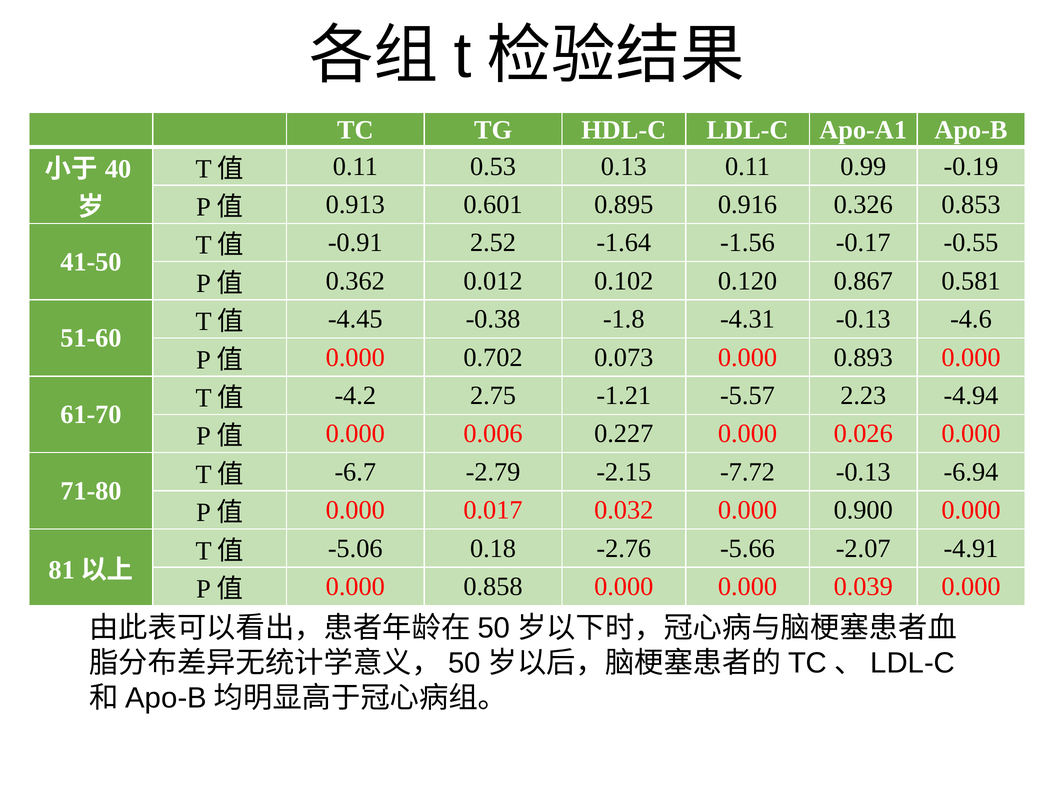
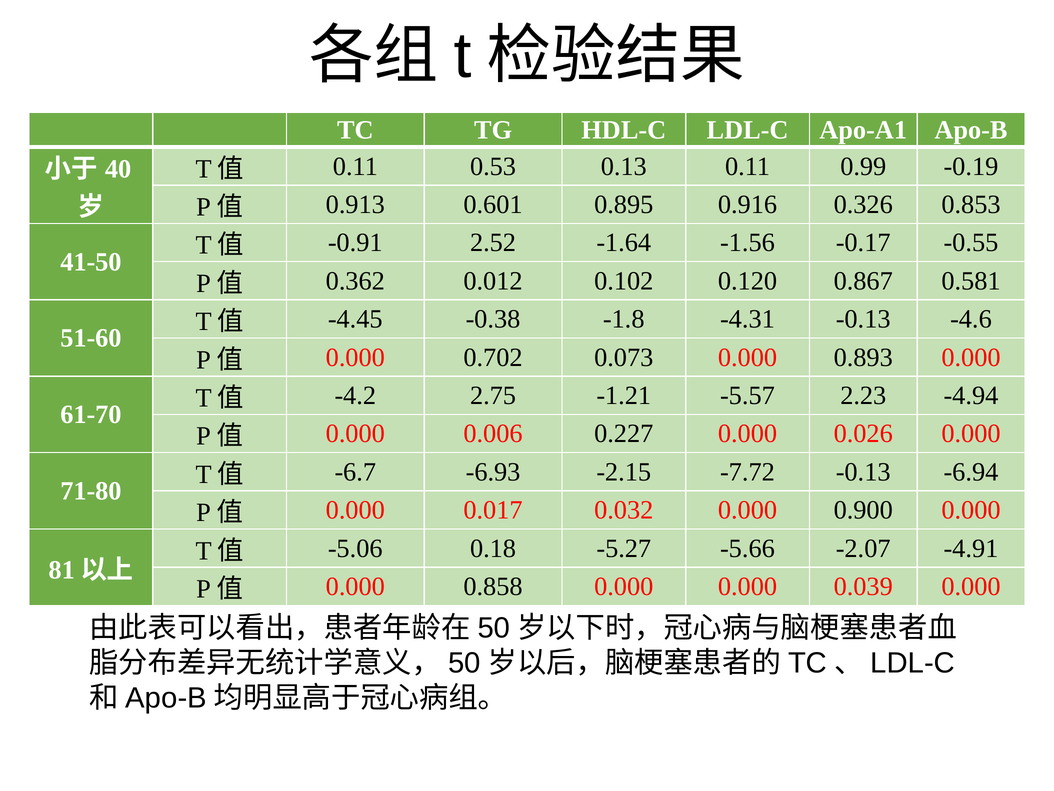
-2.79: -2.79 -> -6.93 (493, 472)
-2.76: -2.76 -> -5.27 (624, 548)
